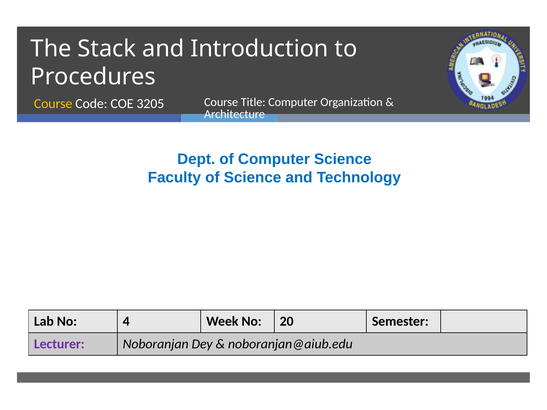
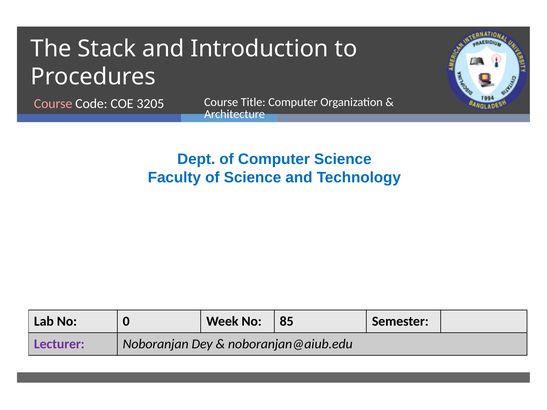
Course colour: yellow -> pink (53, 104)
4: 4 -> 0 (126, 321)
20: 20 -> 85 (287, 321)
